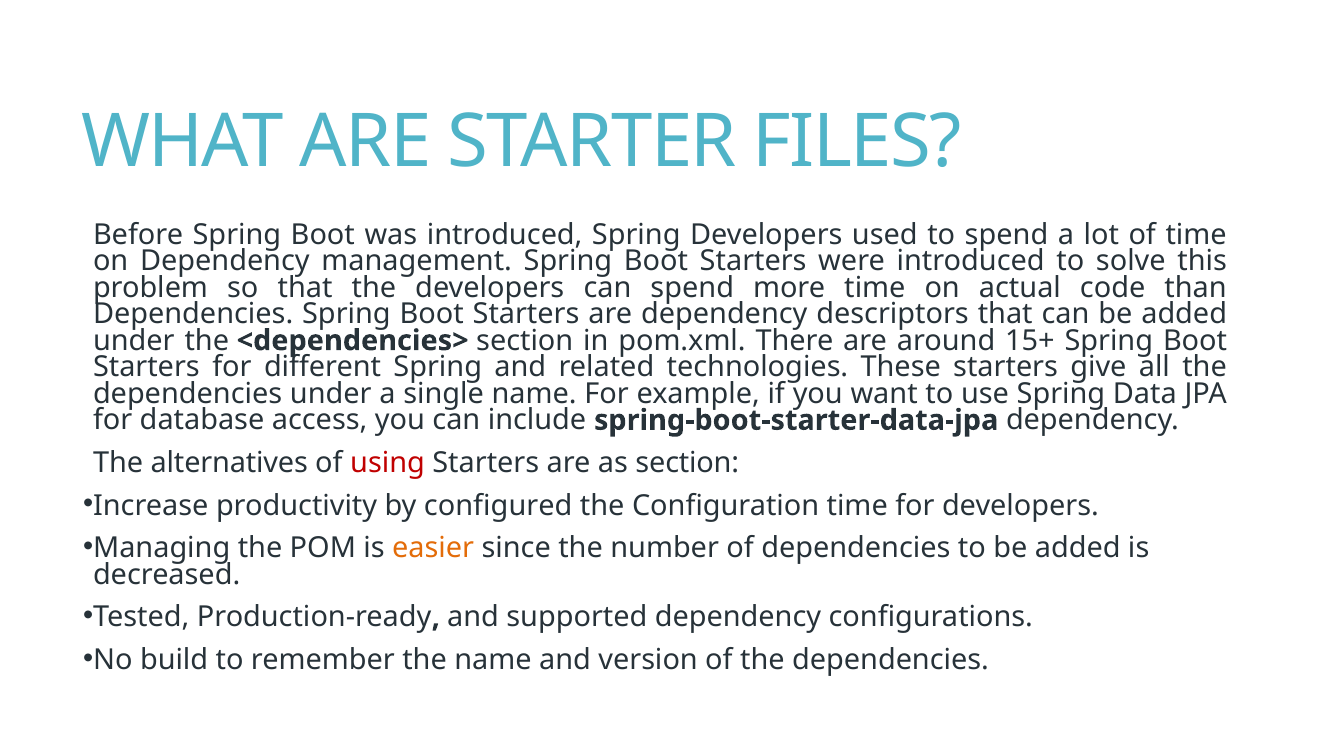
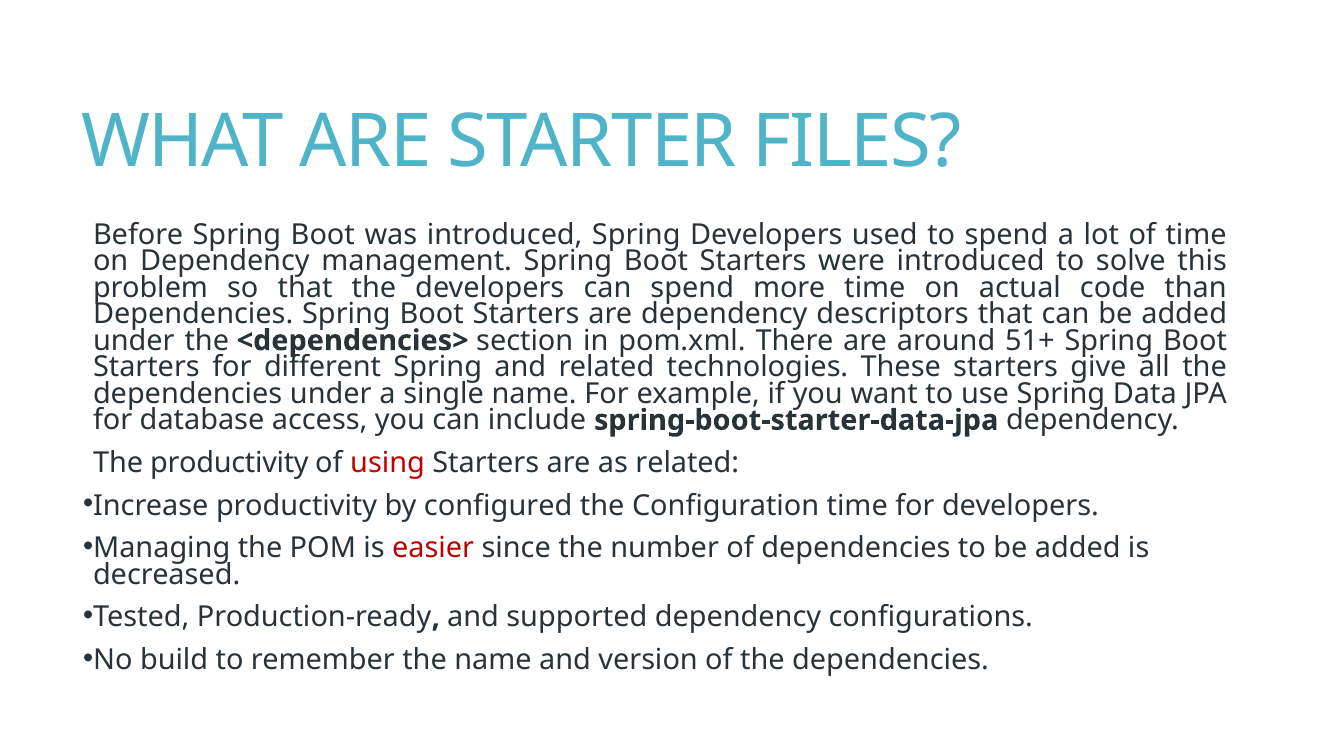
15+: 15+ -> 51+ (1030, 340)
The alternatives: alternatives -> productivity (229, 463)
as section: section -> related (687, 463)
easier colour: orange -> red (433, 548)
